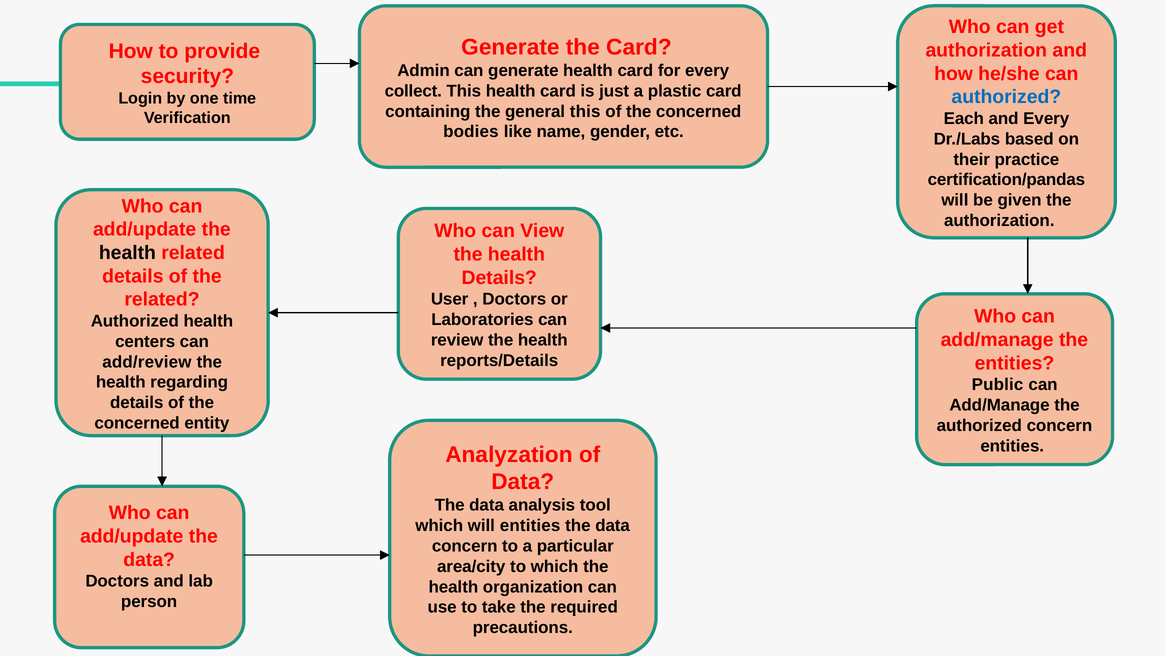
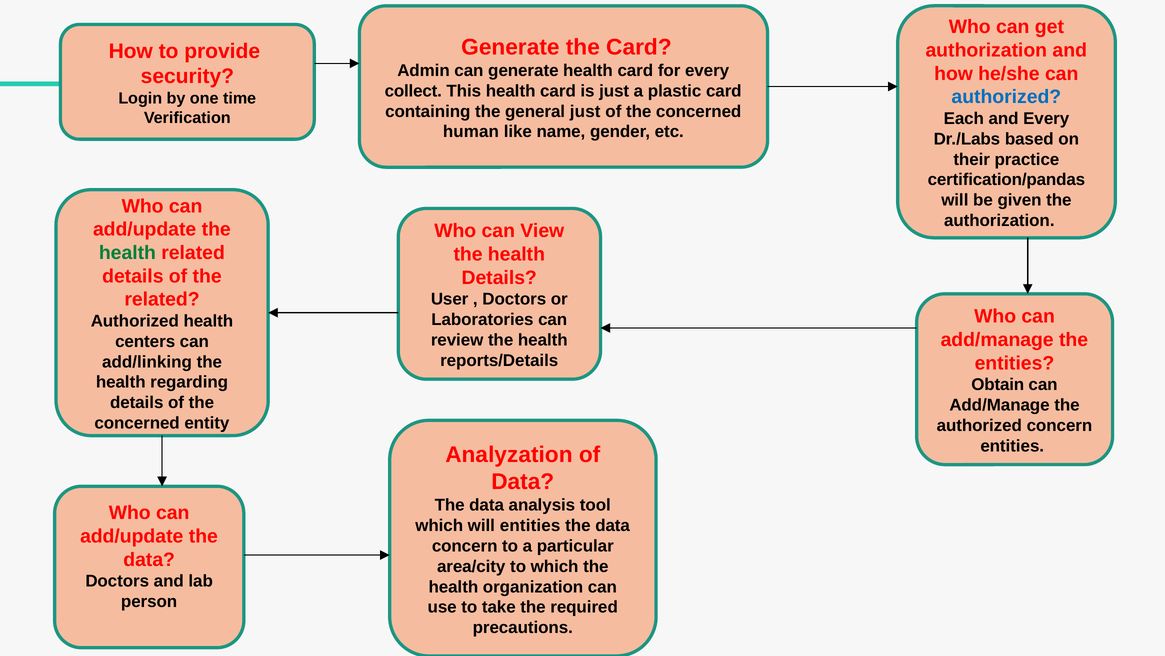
general this: this -> just (585, 111)
bodies: bodies -> human (471, 132)
health colour: black -> green (127, 253)
add/review: add/review -> add/linking (147, 362)
Public: Public -> Obtain (998, 384)
